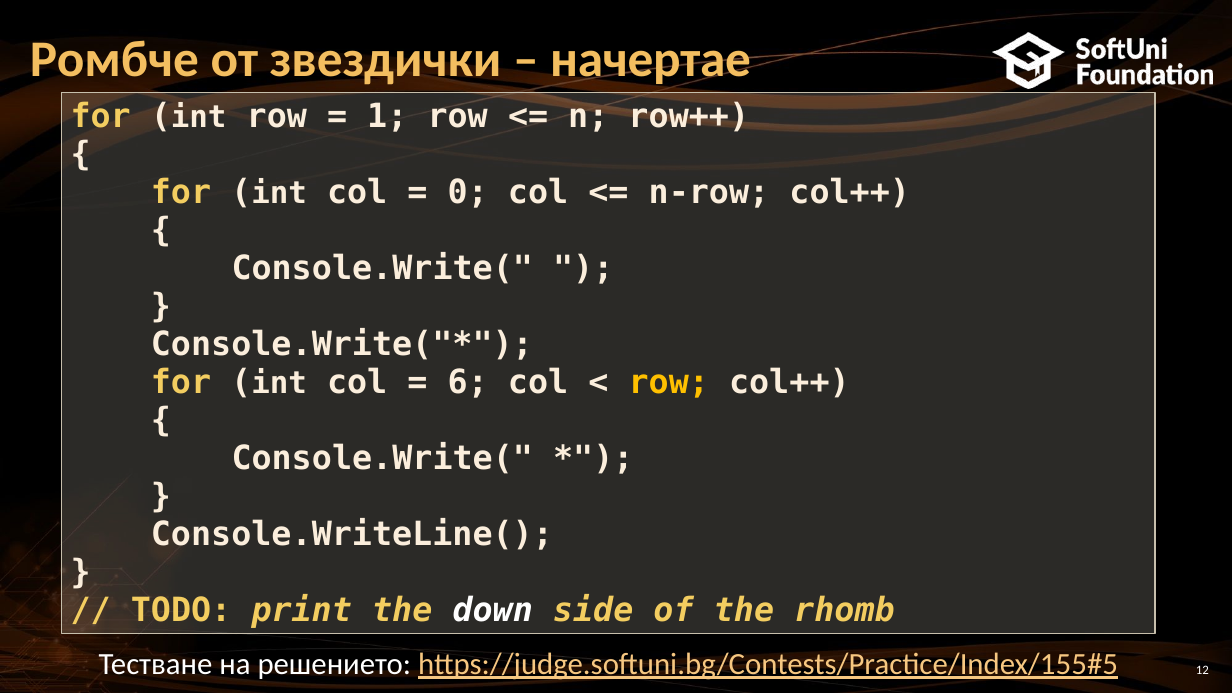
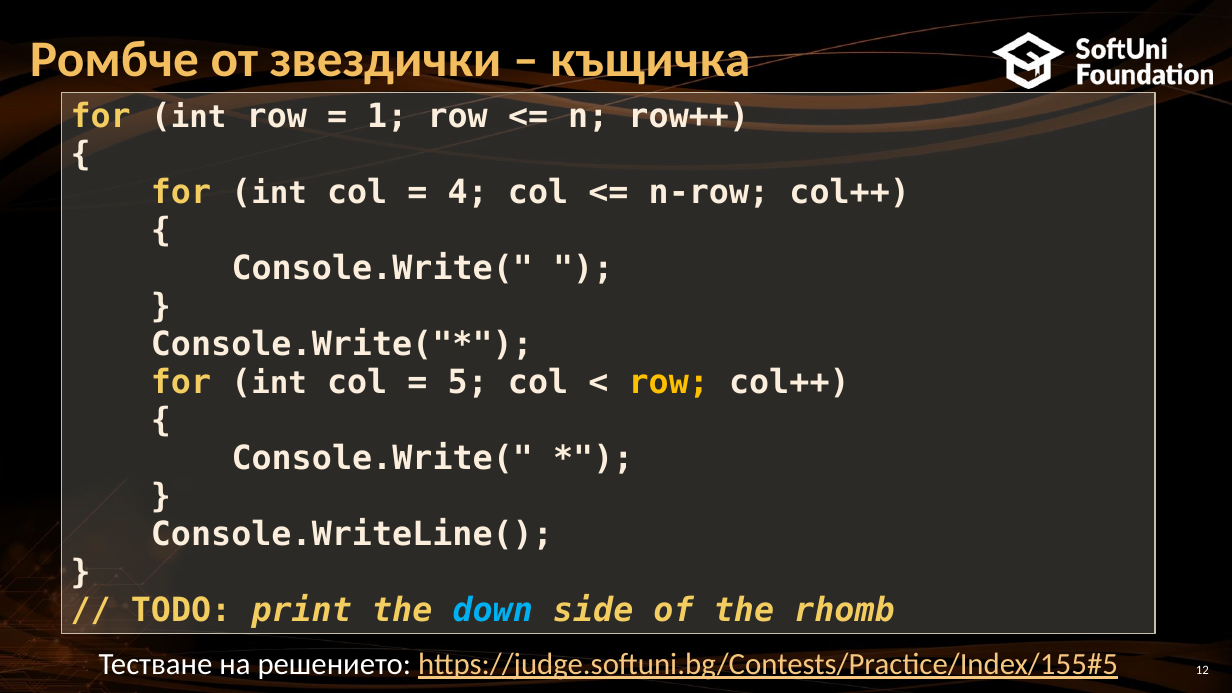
начертае: начертае -> къщичка (650, 60)
0: 0 -> 4 (468, 192)
6: 6 -> 5 (468, 383)
down colour: white -> light blue (493, 611)
